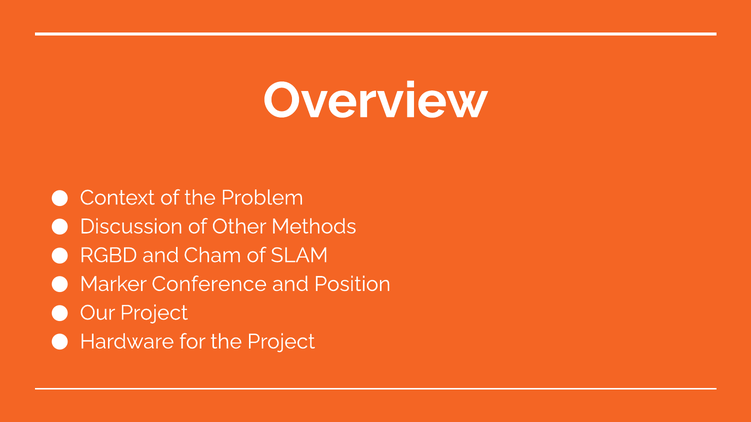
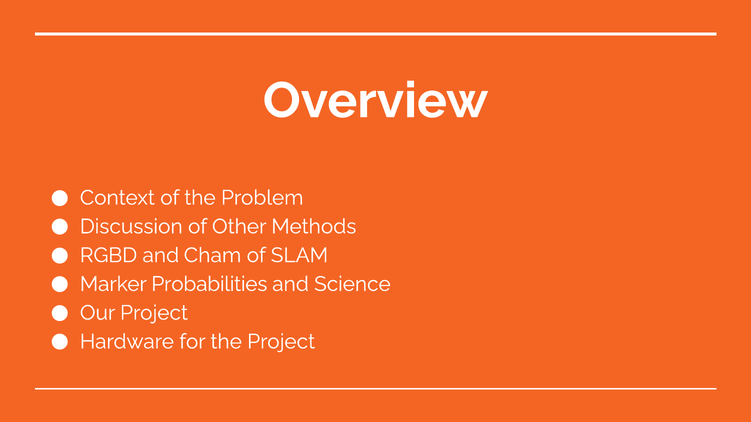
Conference: Conference -> Probabilities (209, 284)
Position: Position -> Science (352, 284)
